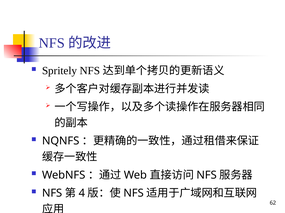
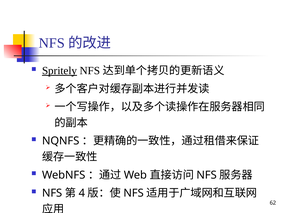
Spritely underline: none -> present (60, 71)
